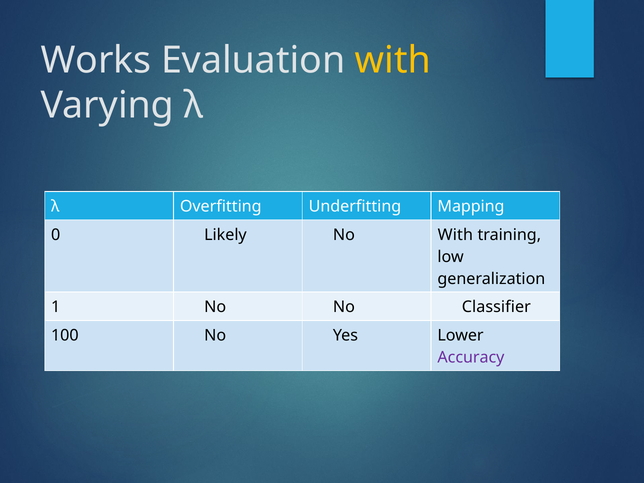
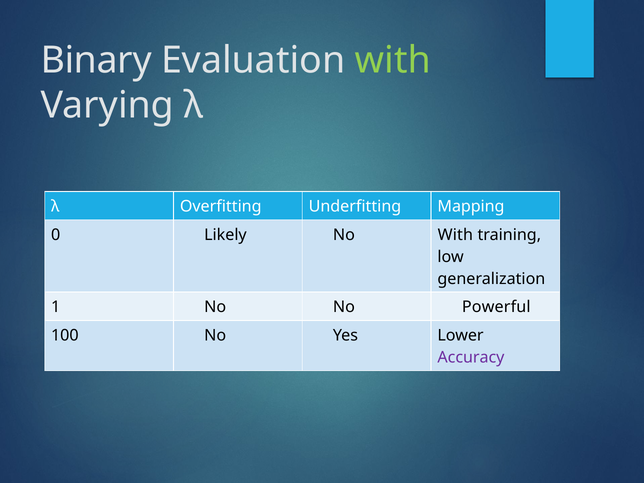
Works: Works -> Binary (96, 60)
with colour: yellow -> light green (393, 60)
Classifier: Classifier -> Powerful (496, 307)
